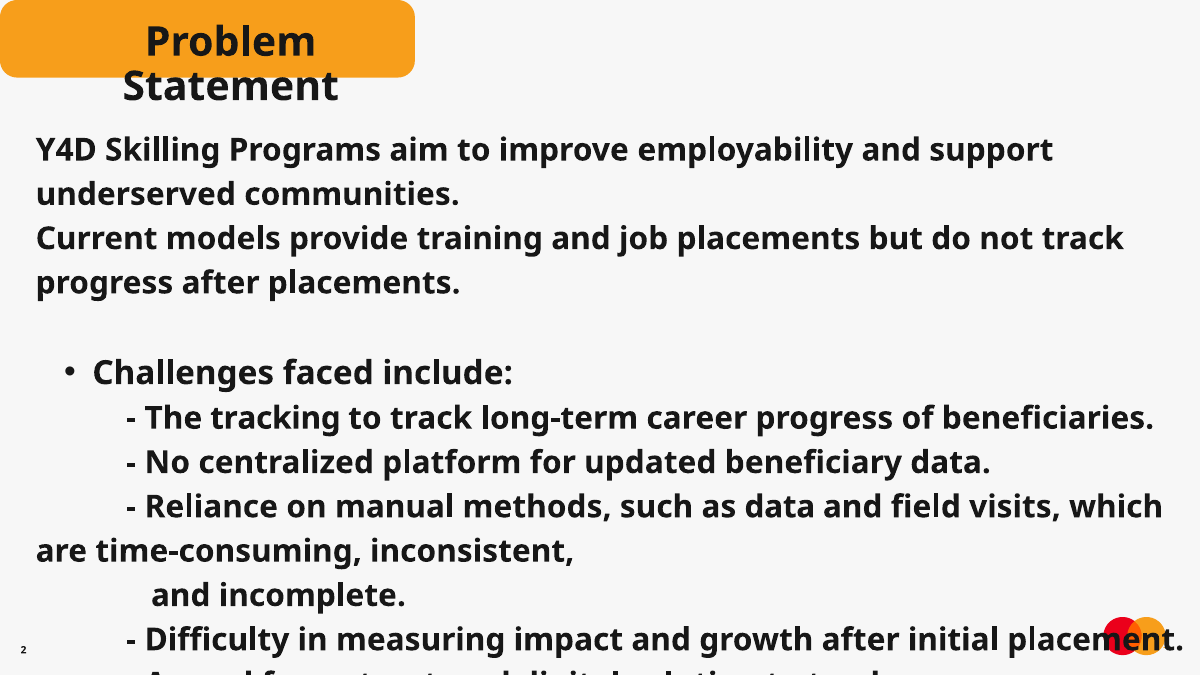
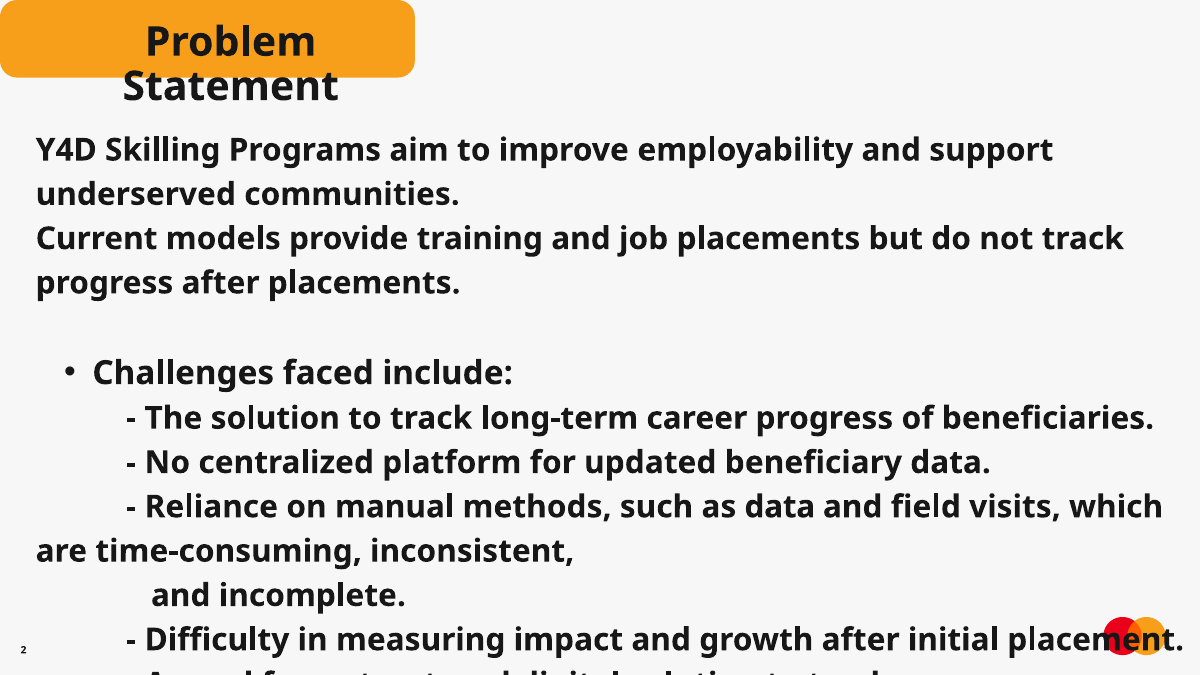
tracking: tracking -> solution (275, 418)
